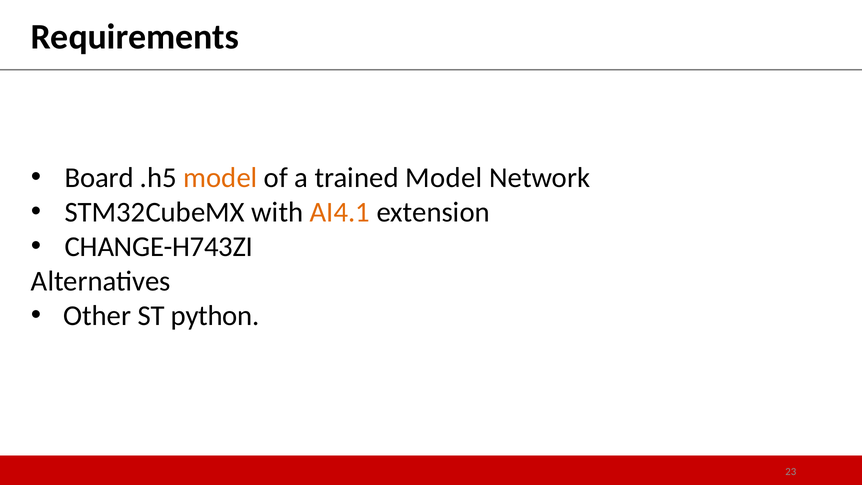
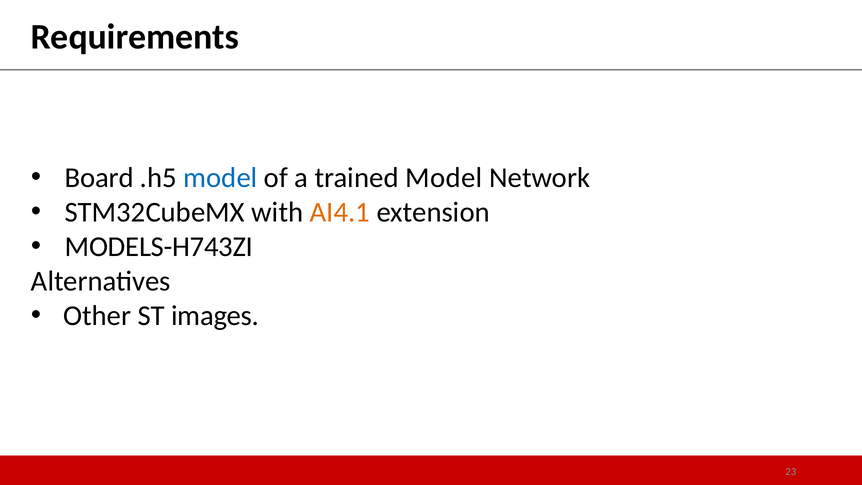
model colour: orange -> blue (220, 177)
CHANGE-H743ZI: CHANGE-H743ZI -> MODELS-H743ZI (159, 246)
python: python -> images (215, 315)
